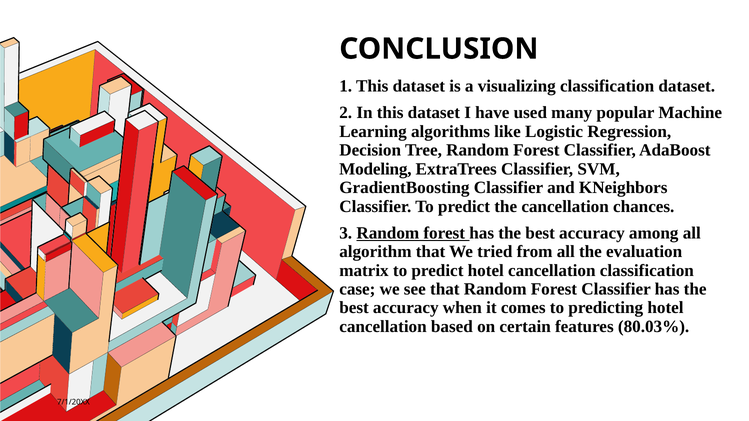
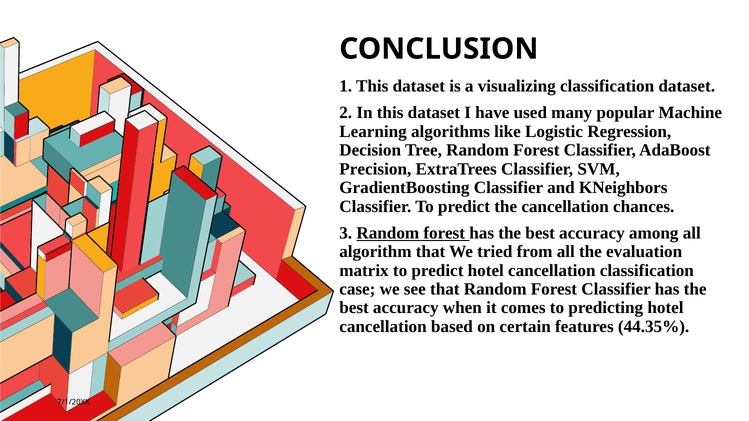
Modeling: Modeling -> Precision (375, 169)
80.03%: 80.03% -> 44.35% (654, 327)
